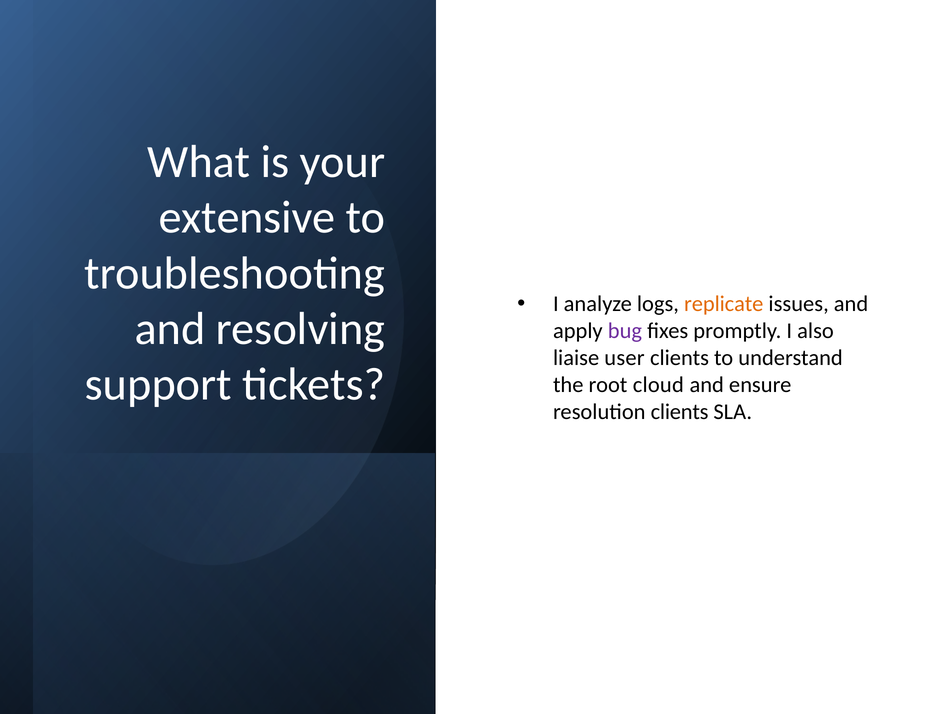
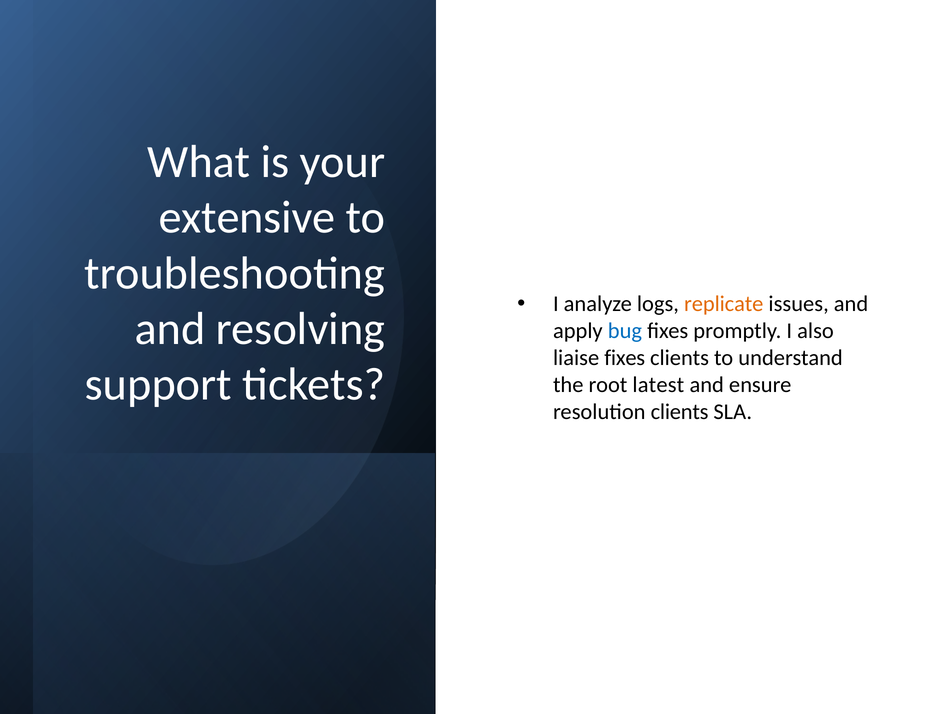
bug colour: purple -> blue (625, 331)
liaise user: user -> fixes (625, 358)
cloud: cloud -> latest (658, 385)
